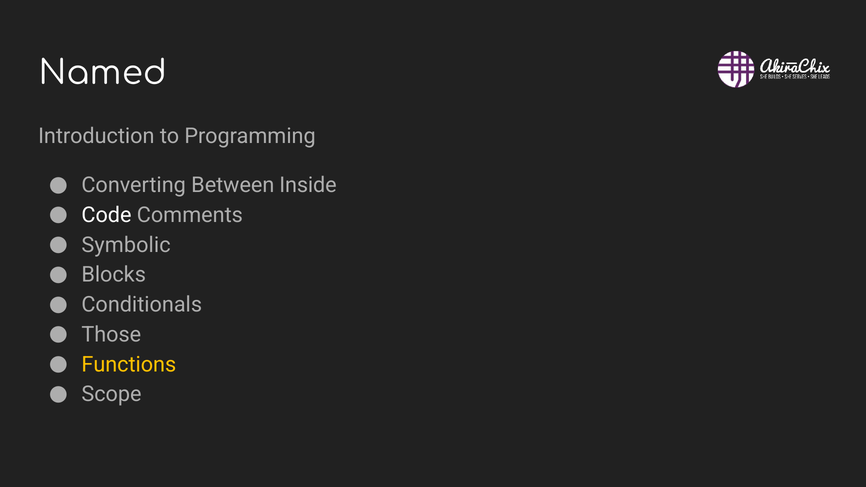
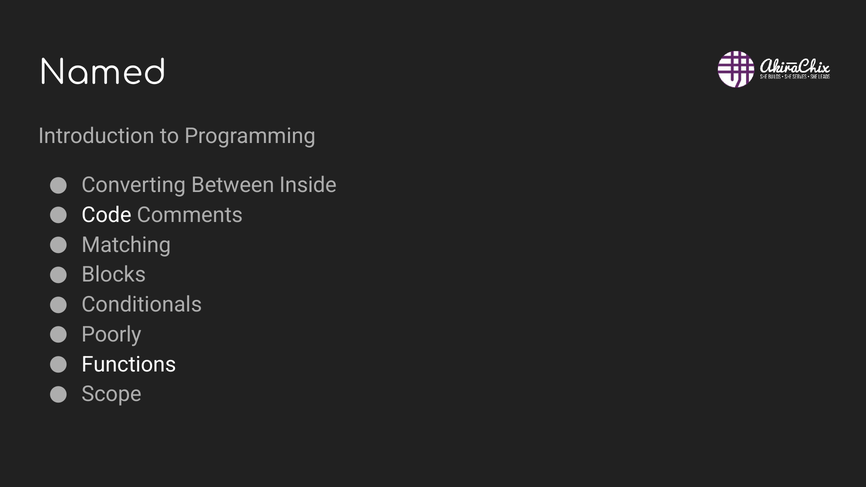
Symbolic: Symbolic -> Matching (126, 245)
Those: Those -> Poorly (111, 335)
Functions colour: yellow -> white (129, 364)
